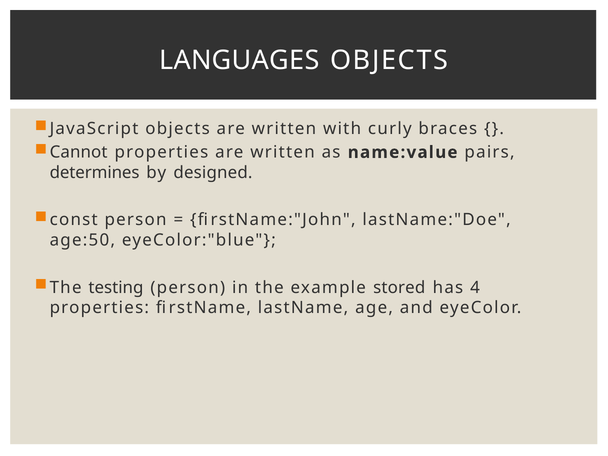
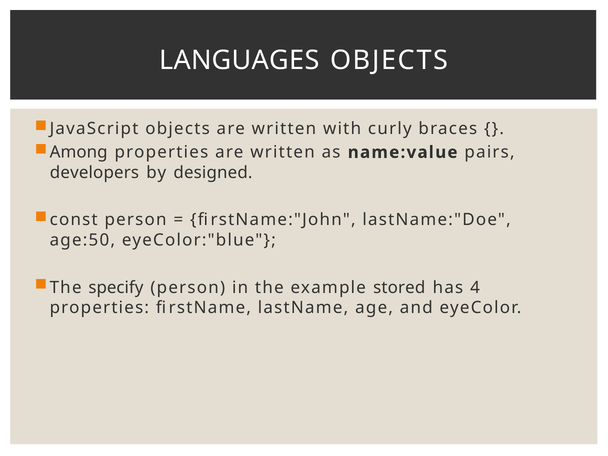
Cannot: Cannot -> Among (79, 152)
determines: determines -> developers (94, 173)
testing: testing -> specify (116, 287)
